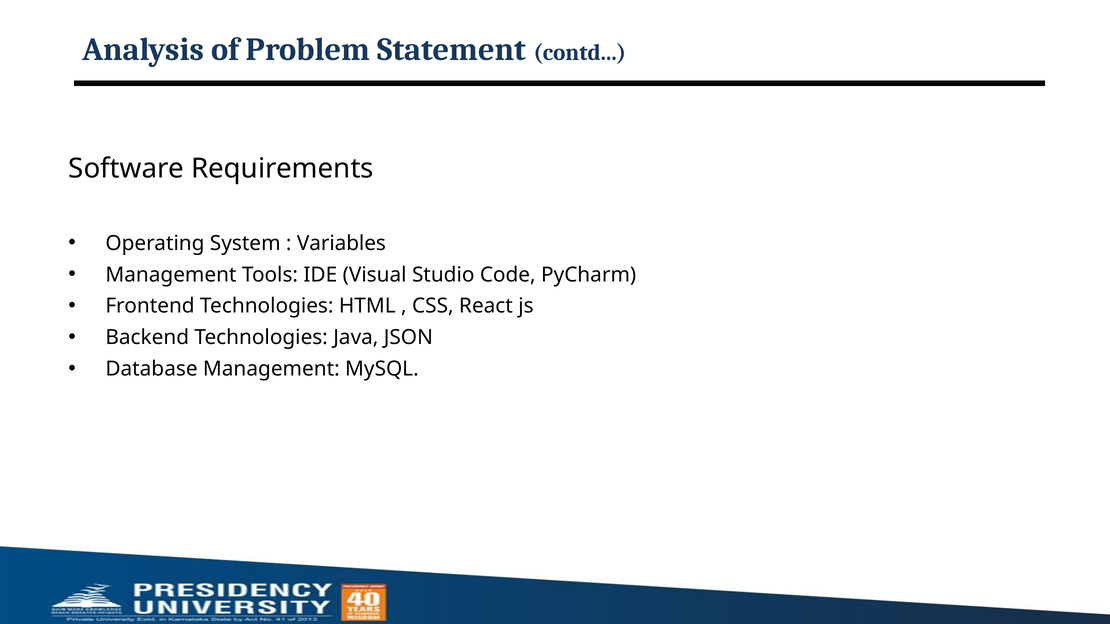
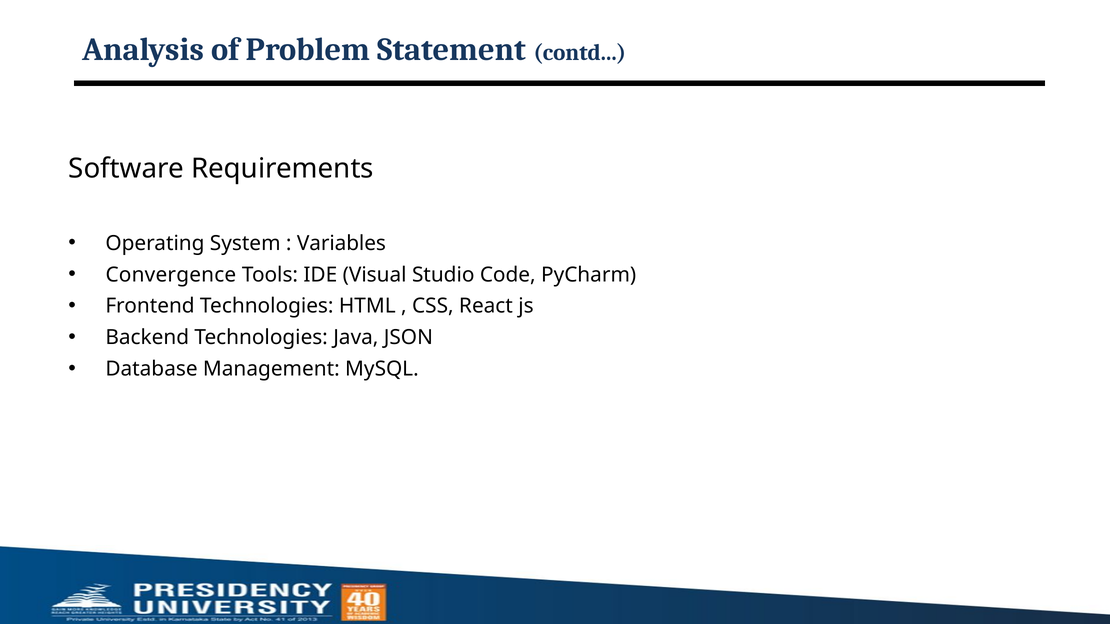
Management: Management -> Convergence (171, 275)
